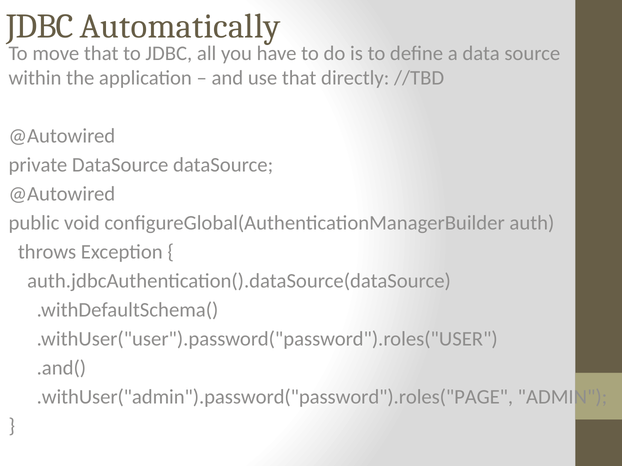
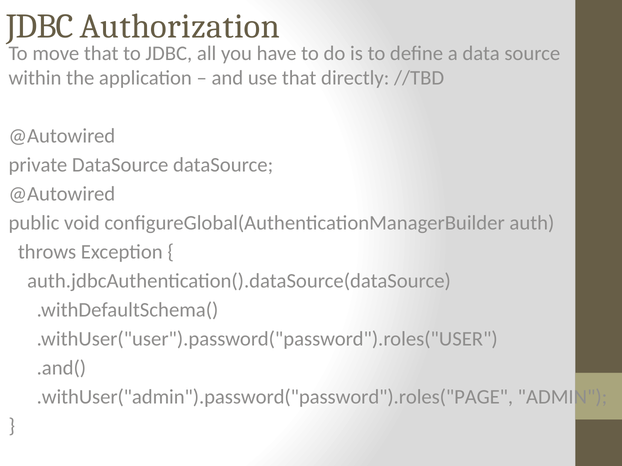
Automatically: Automatically -> Authorization (180, 26)
